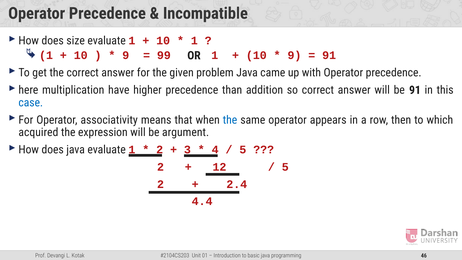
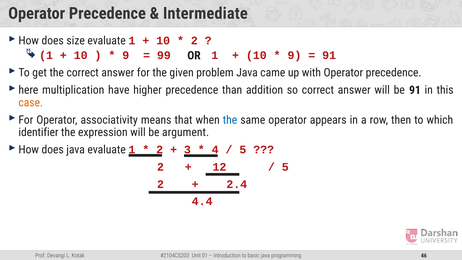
Incompatible: Incompatible -> Intermediate (205, 13)
1: 1 -> 2 (194, 41)
case colour: blue -> orange (31, 103)
acquired: acquired -> identifier (38, 132)
